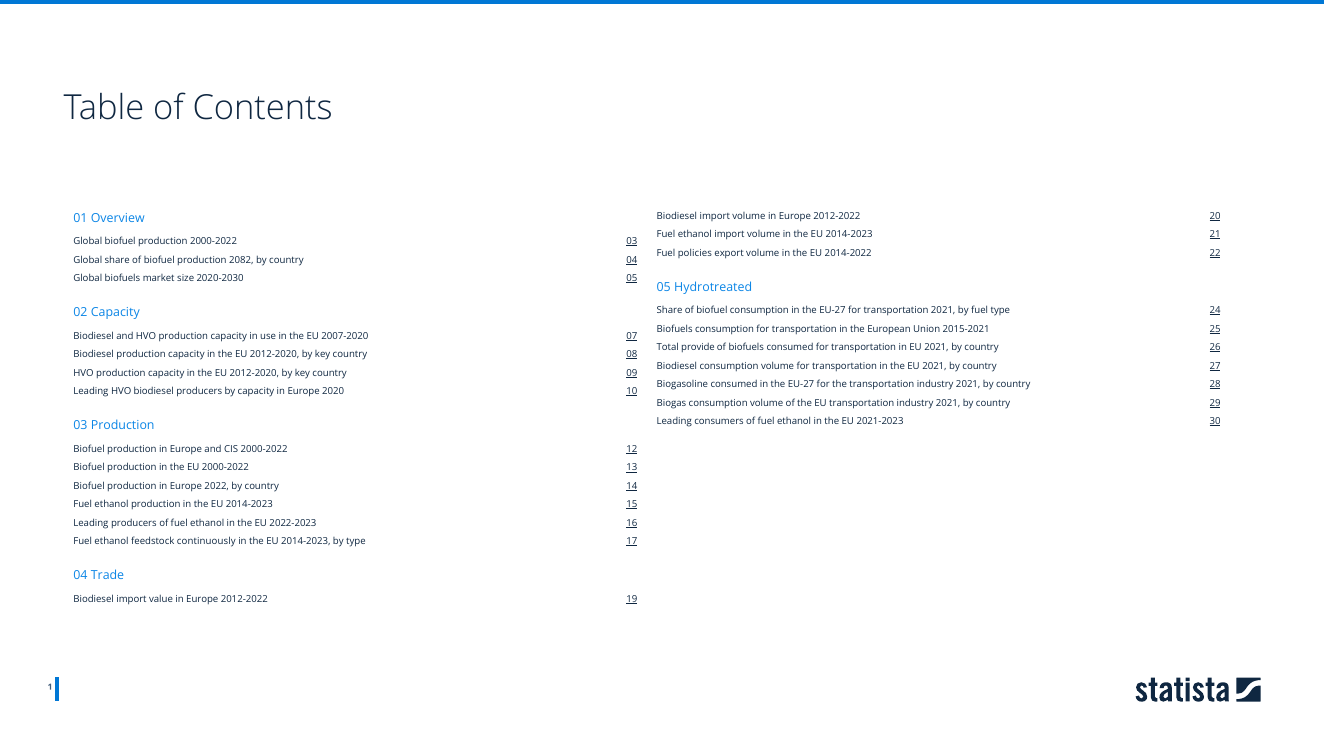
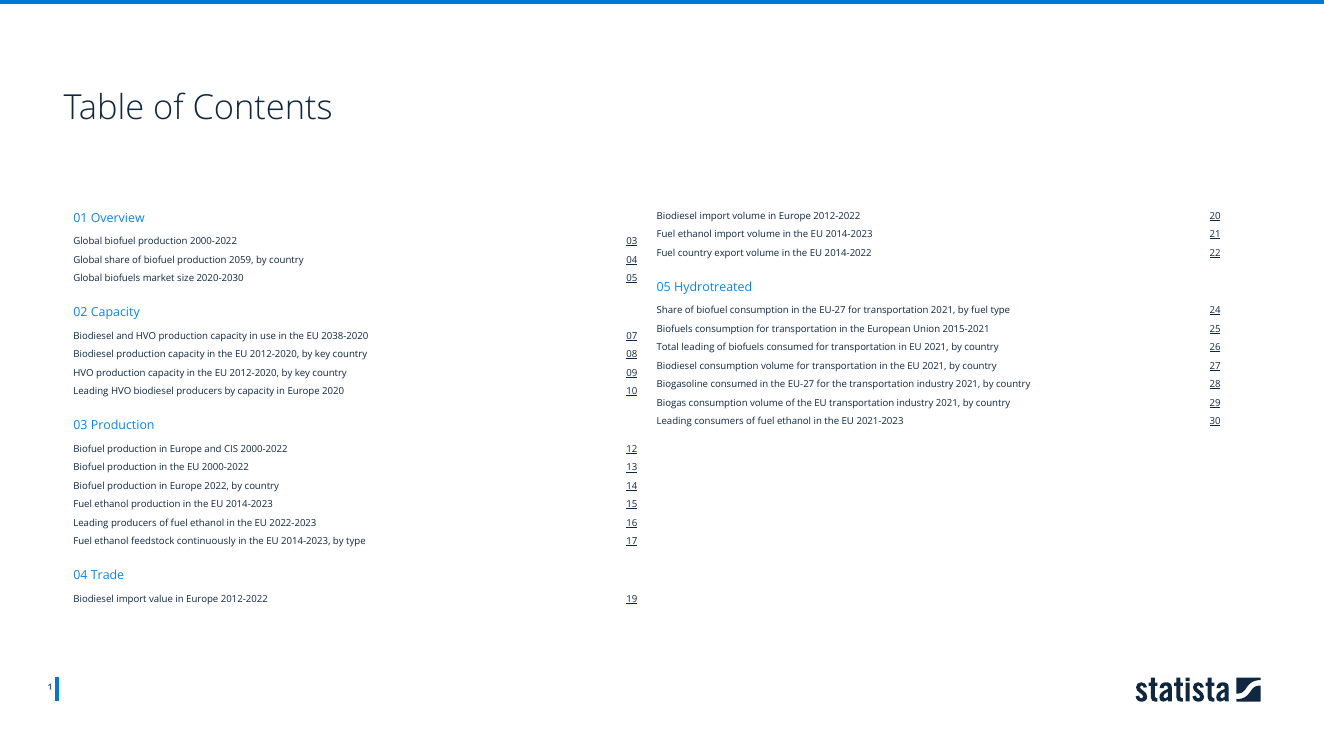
Fuel policies: policies -> country (695, 253)
2082: 2082 -> 2059 (241, 260)
2007-2020: 2007-2020 -> 2038-2020 (345, 336)
Total provide: provide -> leading (698, 348)
